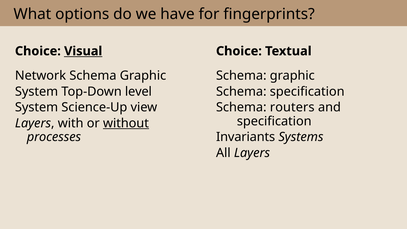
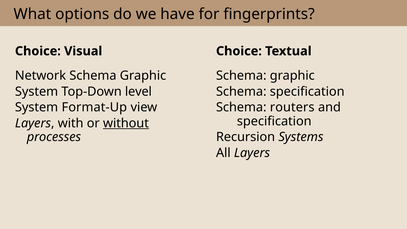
Visual underline: present -> none (83, 51)
Science-Up: Science-Up -> Format-Up (94, 107)
Invariants: Invariants -> Recursion (246, 137)
